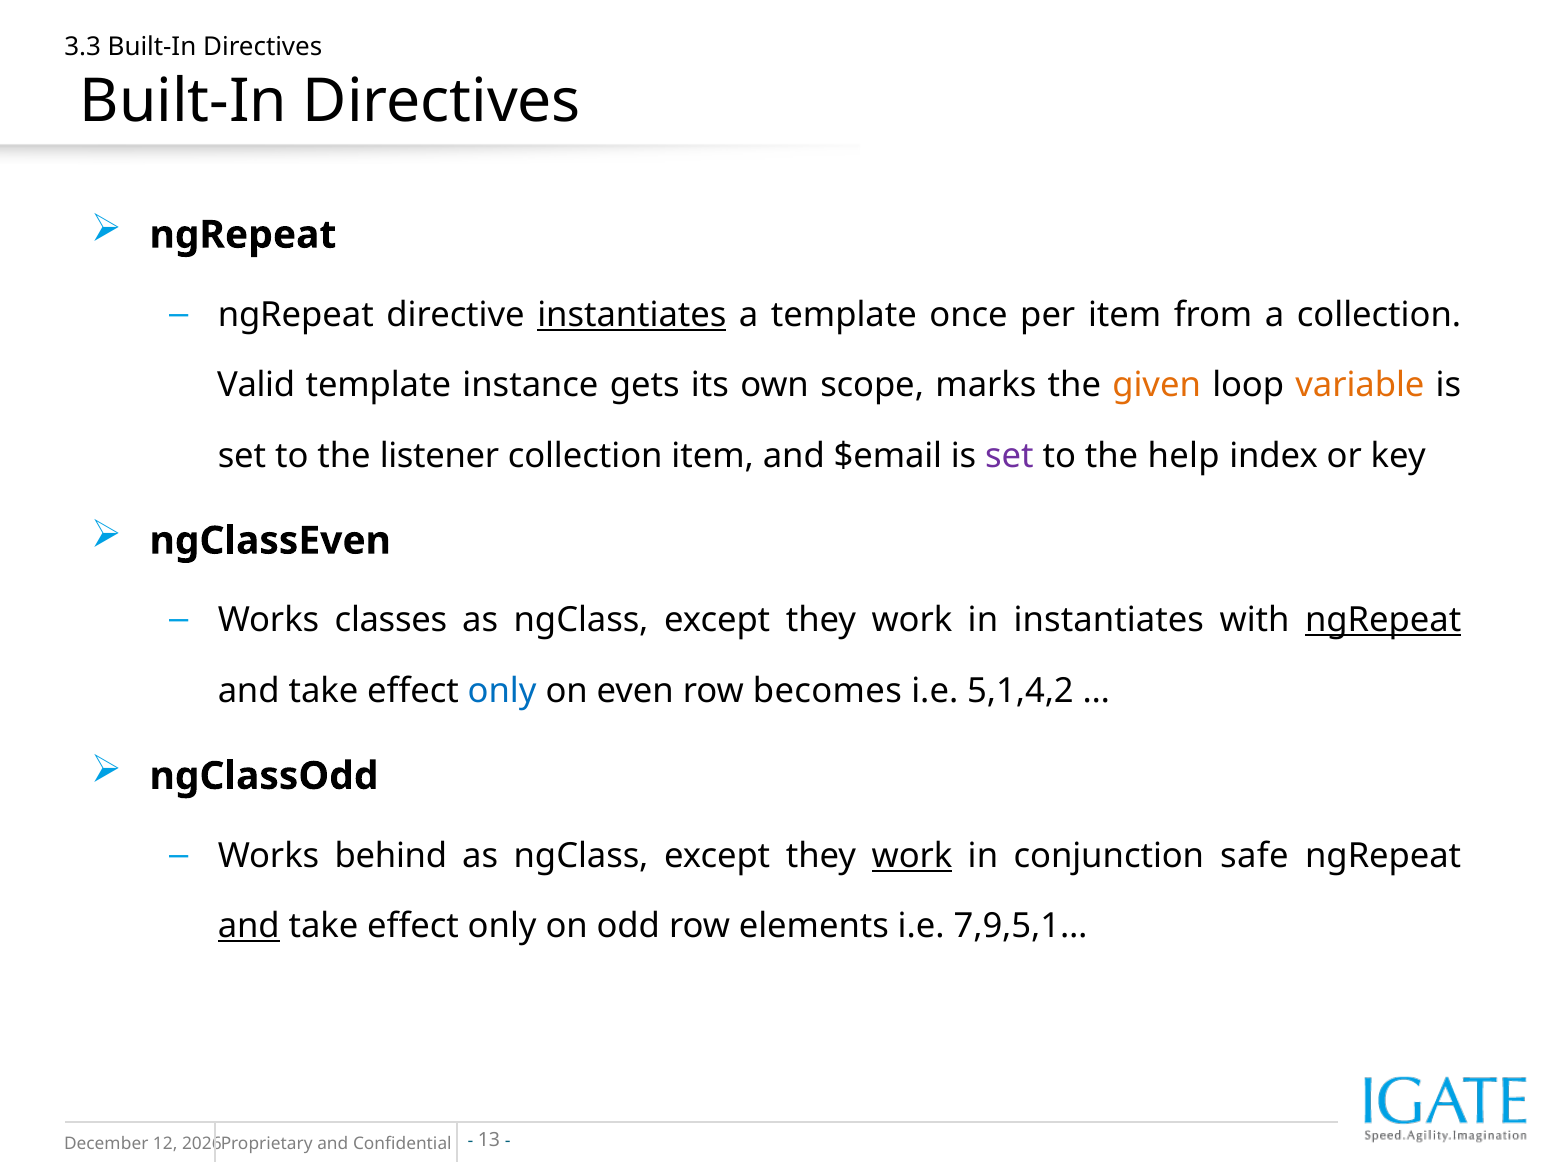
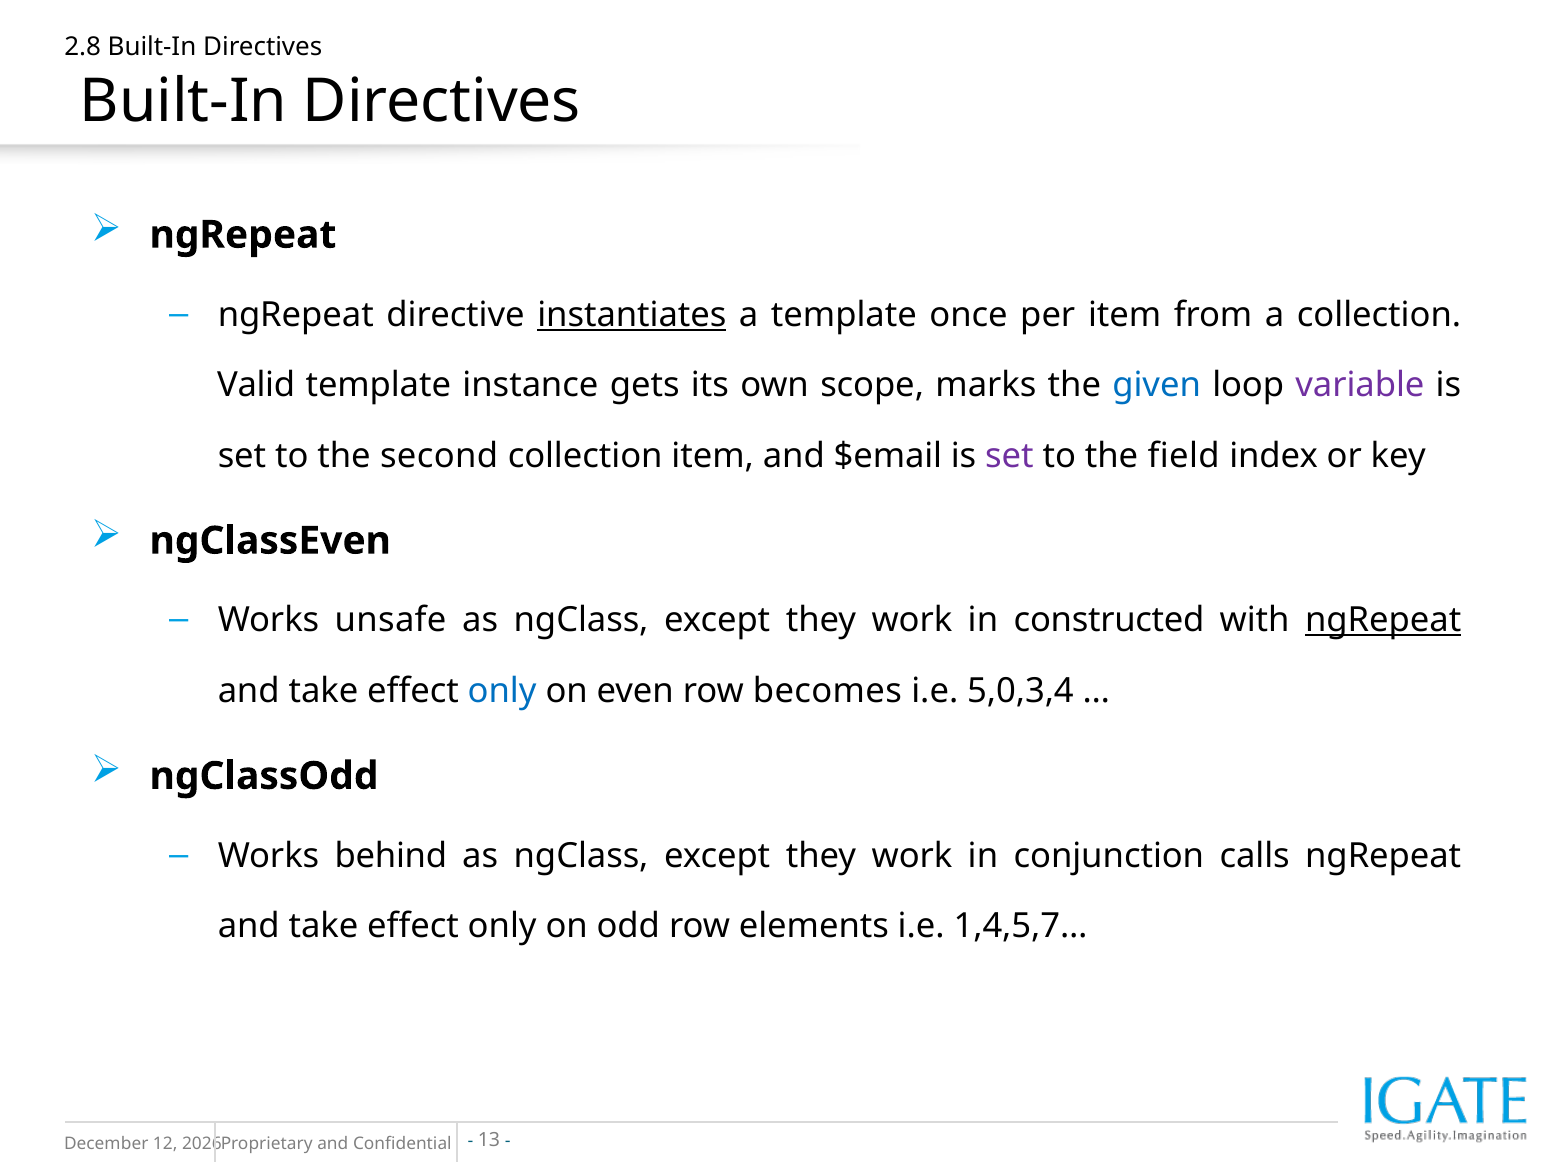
3.3: 3.3 -> 2.8 (83, 47)
given colour: orange -> blue (1157, 385)
variable colour: orange -> purple (1360, 385)
listener: listener -> second (439, 456)
help: help -> field (1184, 456)
classes: classes -> unsafe (391, 621)
in instantiates: instantiates -> constructed (1109, 621)
5,1,4,2: 5,1,4,2 -> 5,0,3,4 (1020, 691)
work underline: present -> none (912, 856)
safe: safe -> calls (1255, 856)
and underline: present -> none (249, 927)
7,9,5,1…: 7,9,5,1… -> 1,4,5,7… (1021, 927)
